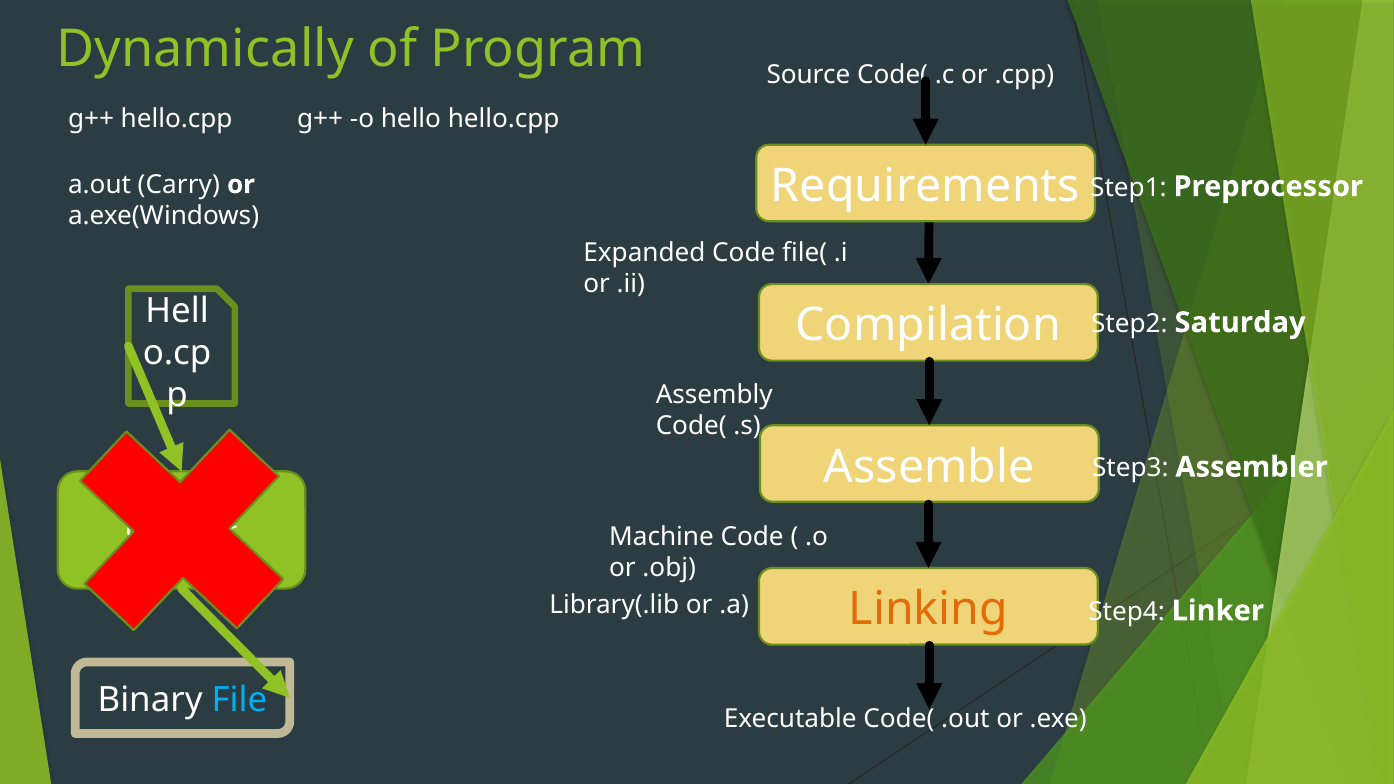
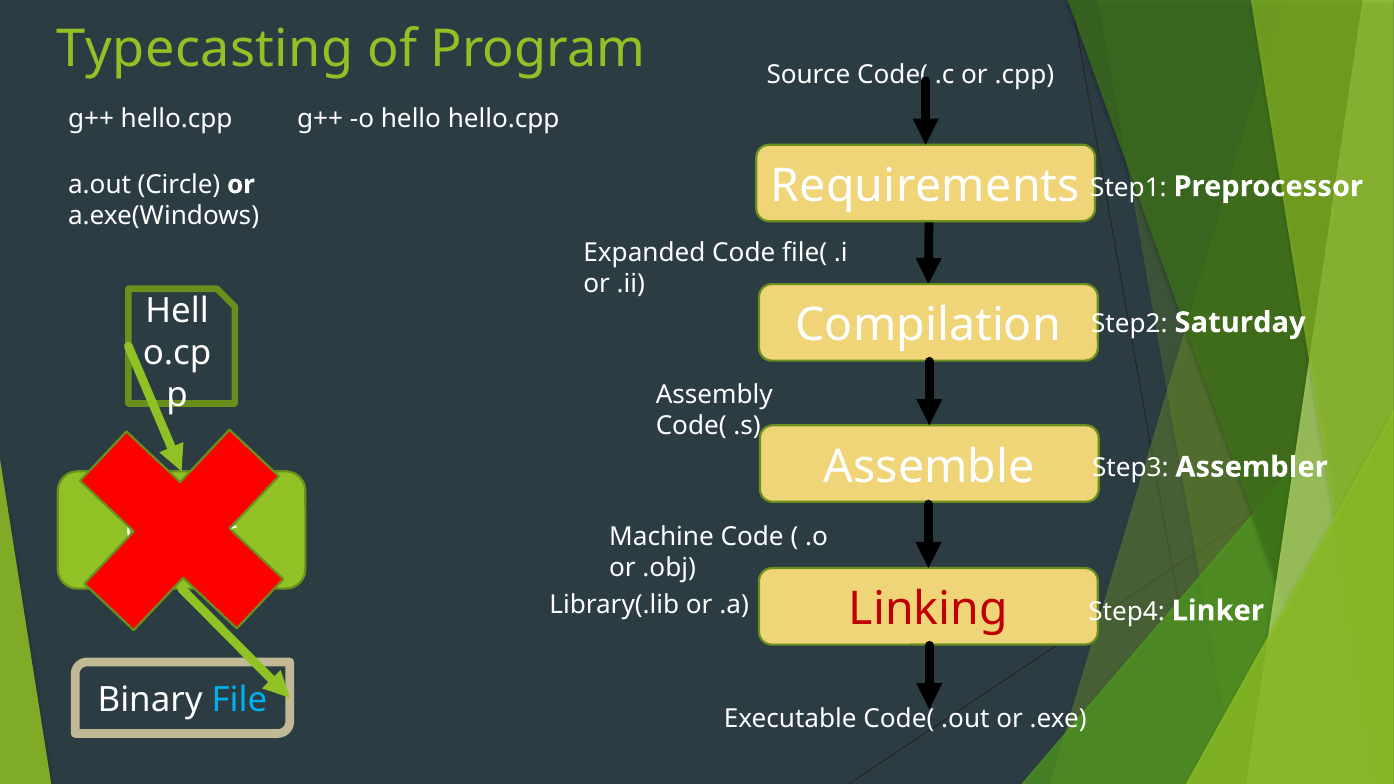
Dynamically: Dynamically -> Typecasting (205, 50)
Carry: Carry -> Circle (179, 185)
Linking colour: orange -> red (928, 610)
